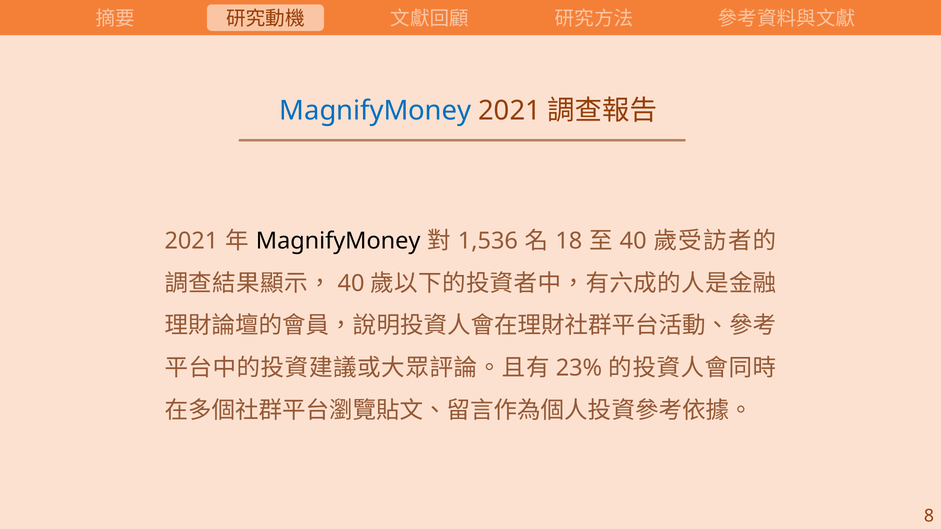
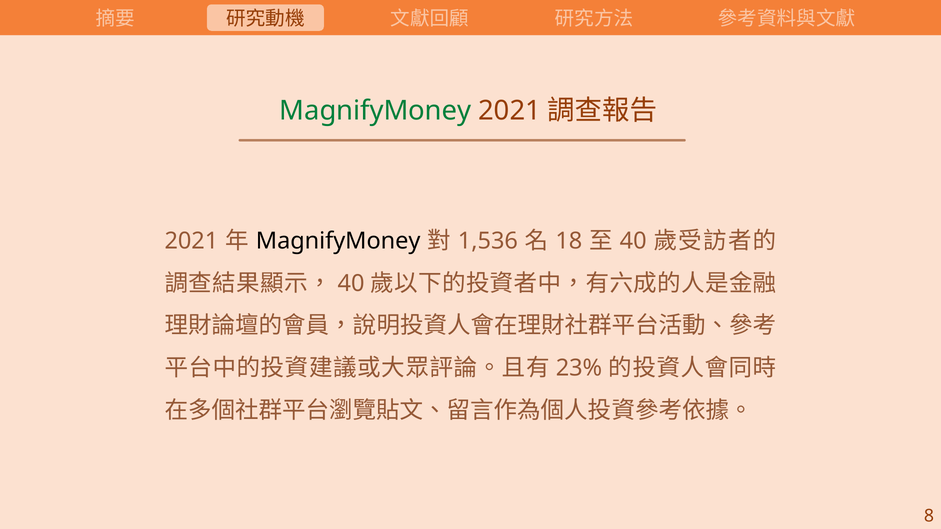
MagnifyMoney colour: blue -> green (375, 111)
